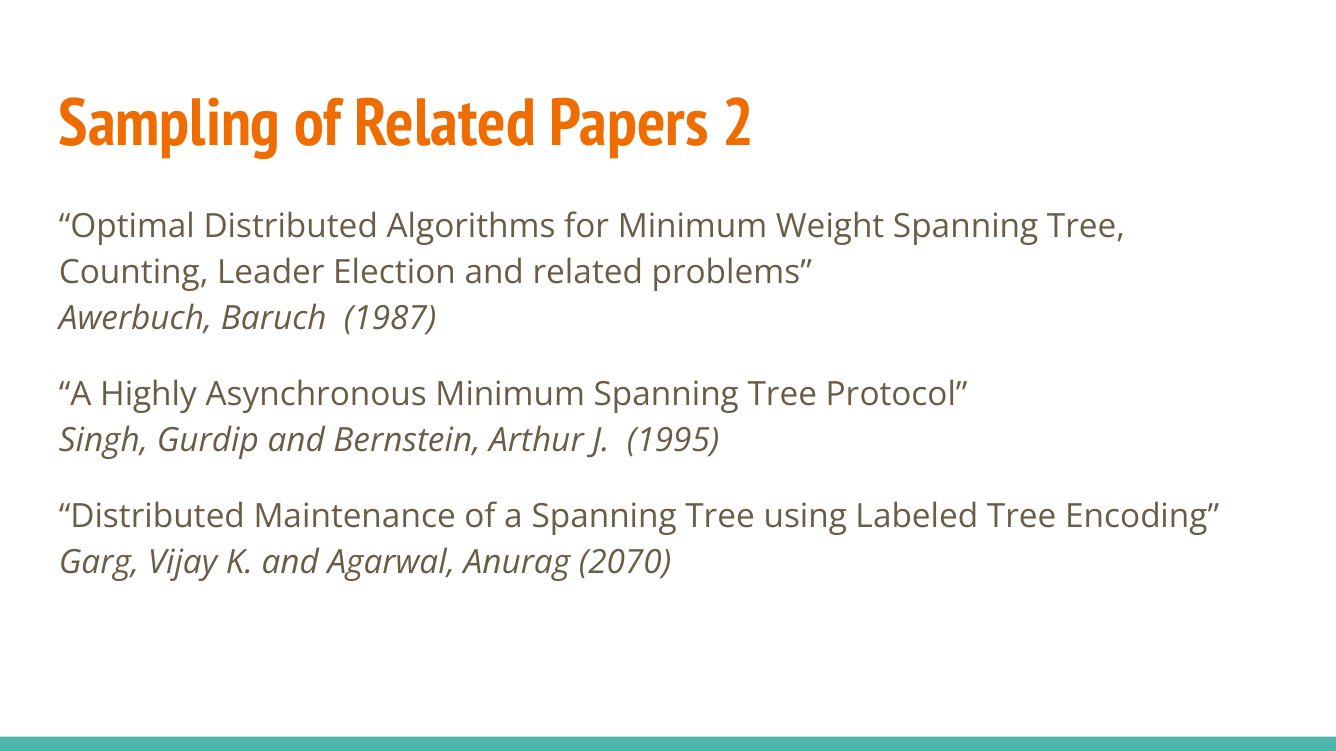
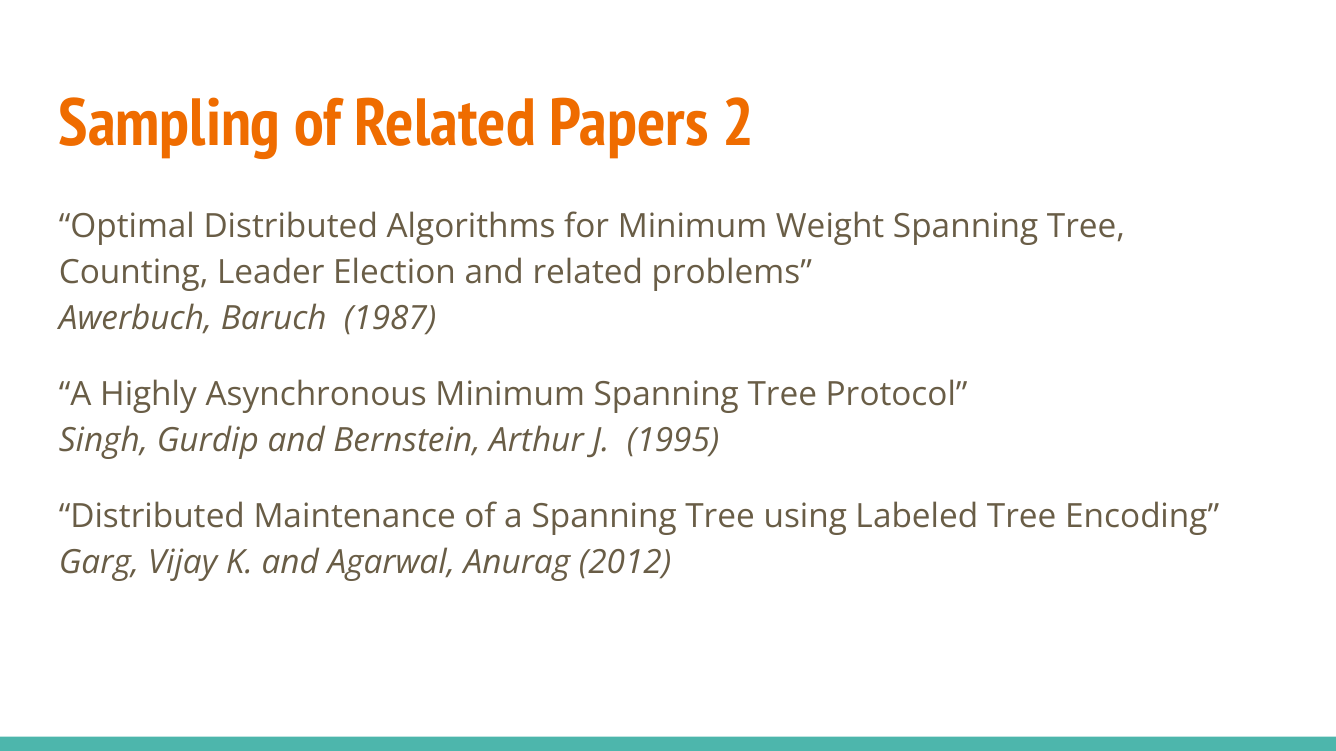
2070: 2070 -> 2012 (625, 563)
